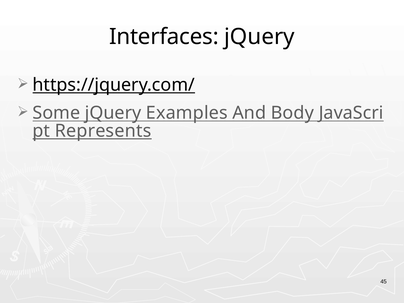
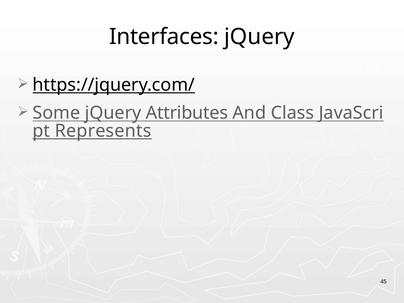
Examples: Examples -> Attributes (187, 113)
Body: Body -> Class (292, 113)
